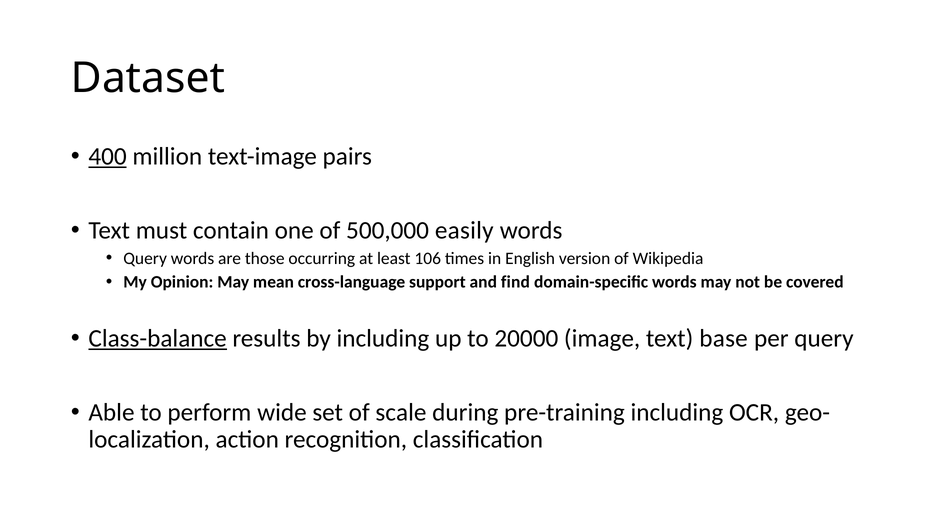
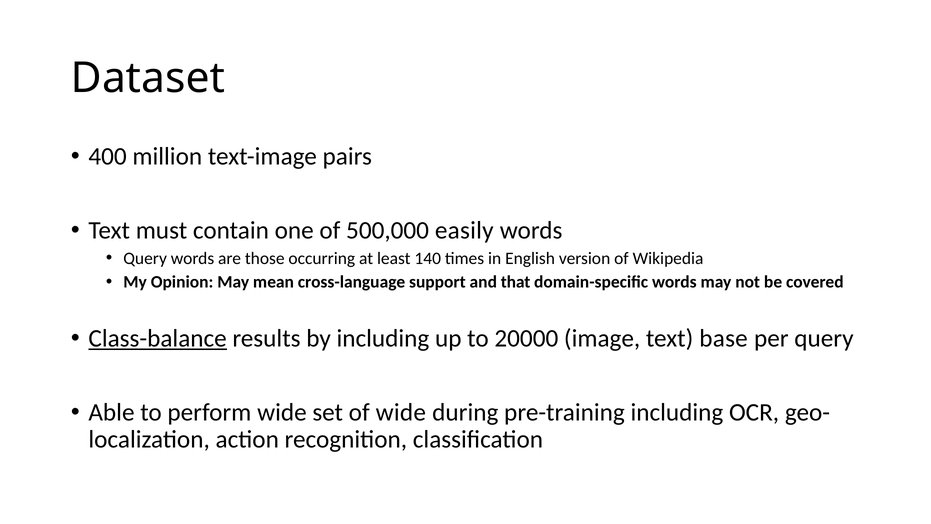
400 underline: present -> none (108, 156)
106: 106 -> 140 (428, 258)
find: find -> that (516, 282)
of scale: scale -> wide (401, 412)
